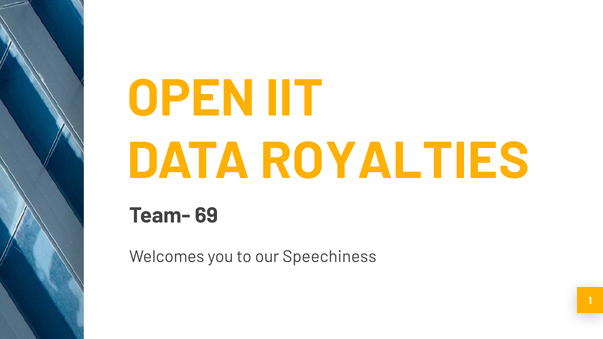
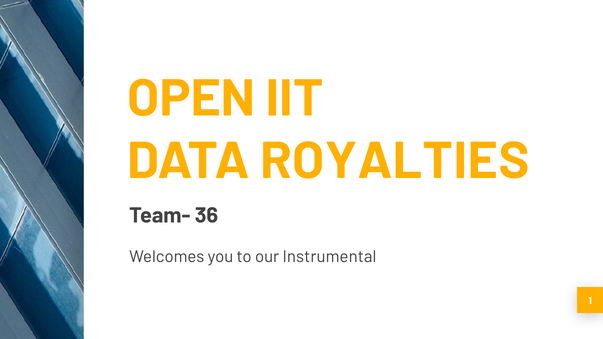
69: 69 -> 36 (206, 216)
Speechiness: Speechiness -> Instrumental (329, 257)
